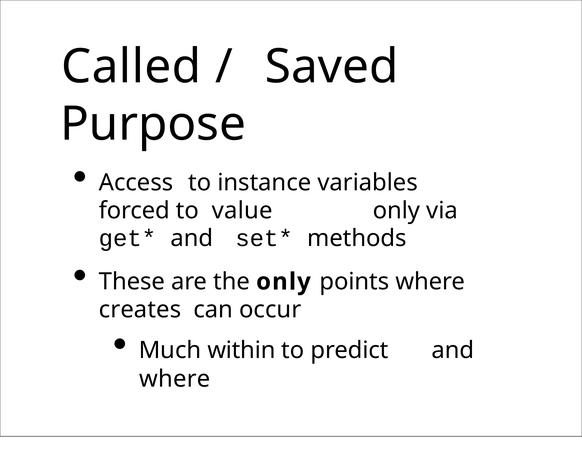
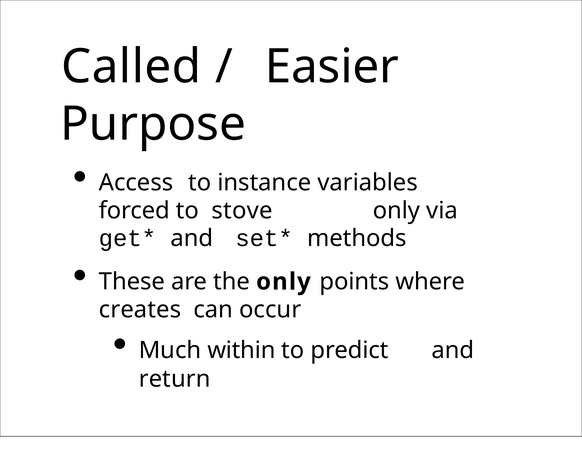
Saved: Saved -> Easier (332, 67)
value: value -> stove (242, 211)
where: where -> return (175, 379)
